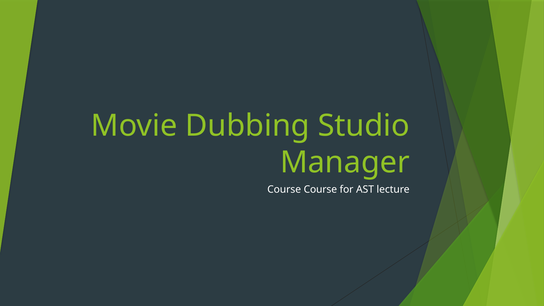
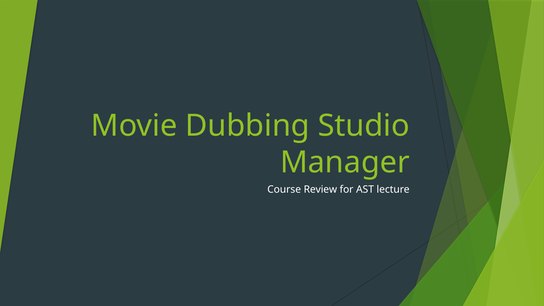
Course Course: Course -> Review (320, 190)
